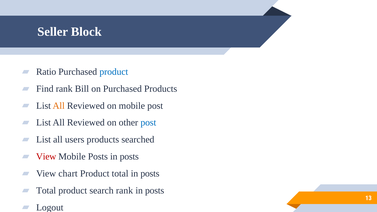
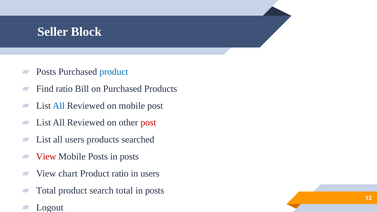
Ratio: Ratio -> Posts (46, 72)
Find rank: rank -> ratio (64, 89)
All colour: orange -> blue (59, 106)
post colour: blue -> red (148, 123)
Product total: total -> ratio (120, 174)
posts: posts -> users (150, 174)
search rank: rank -> total (124, 191)
